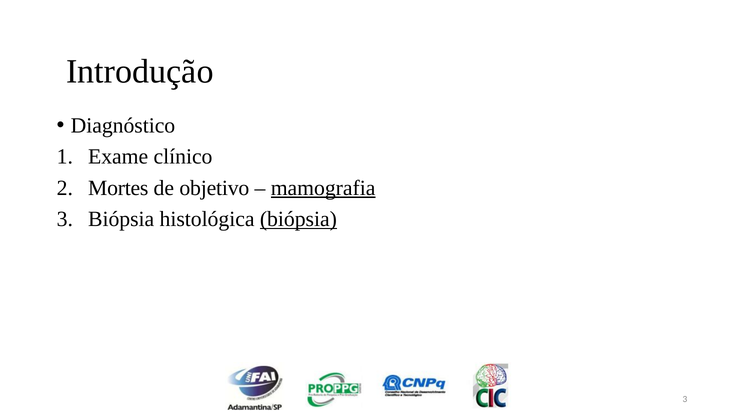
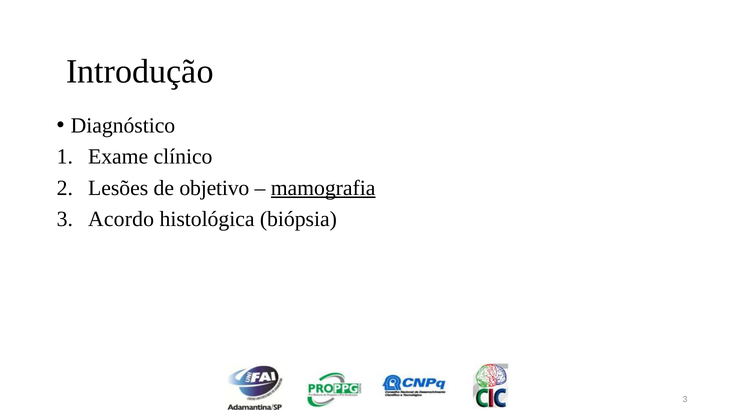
Mortes: Mortes -> Lesões (118, 188)
3 Biópsia: Biópsia -> Acordo (121, 219)
biópsia underline: present -> none (298, 219)
